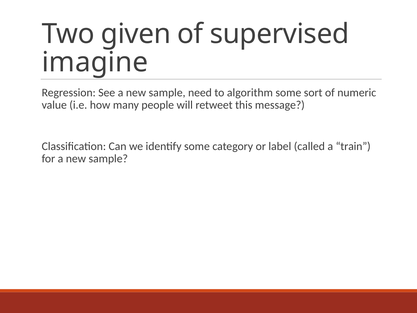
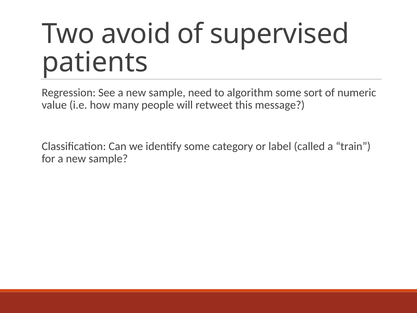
given: given -> avoid (136, 34)
imagine: imagine -> patients (95, 62)
